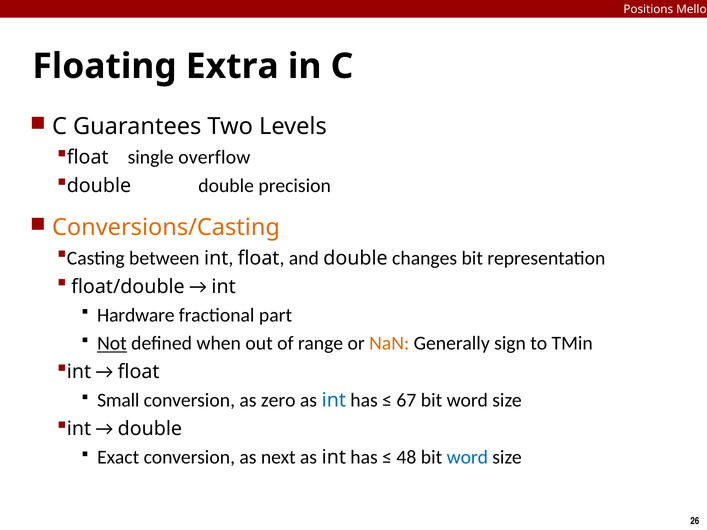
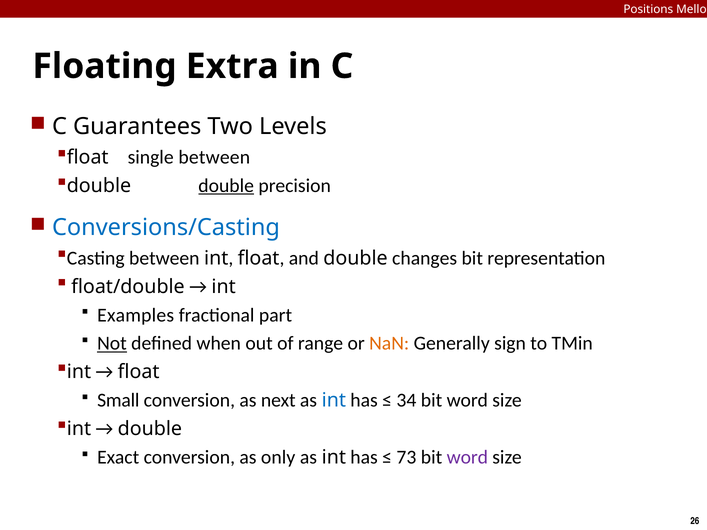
single overflow: overflow -> between (214, 157)
double underline: none -> present (226, 186)
Conversions/Casting colour: orange -> blue (166, 228)
Hardware: Hardware -> Examples (136, 315)
zero: zero -> next (278, 401)
67: 67 -> 34 (406, 401)
next: next -> only (278, 458)
48: 48 -> 73 (406, 458)
word colour: blue -> purple (467, 458)
